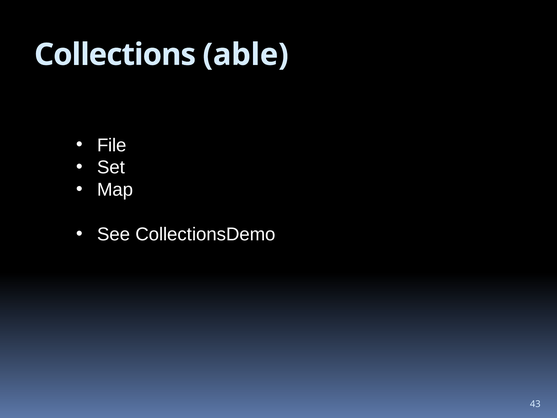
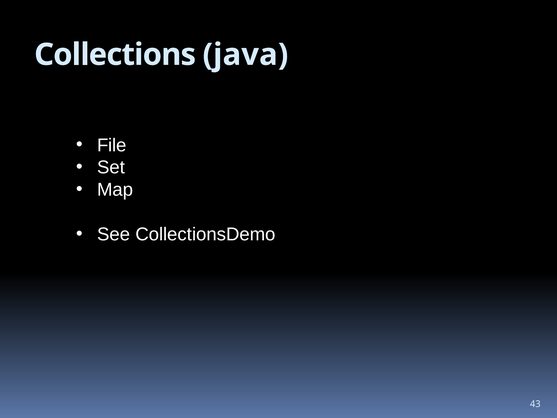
able: able -> java (245, 55)
